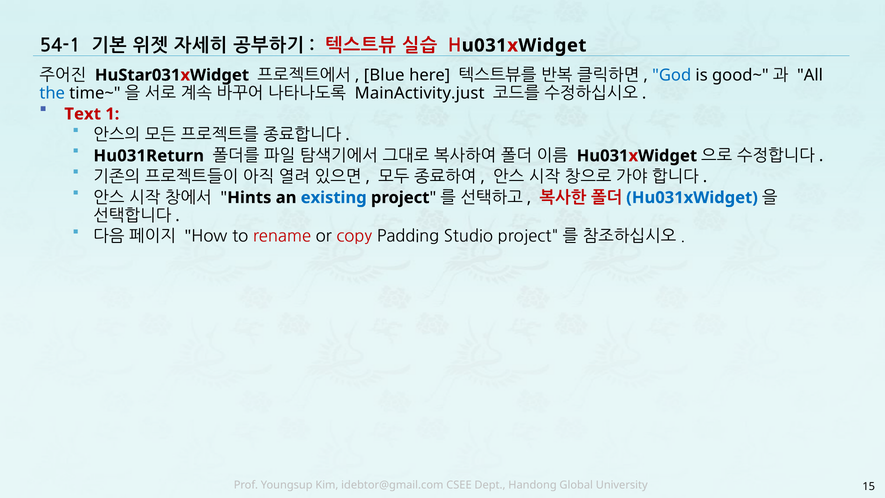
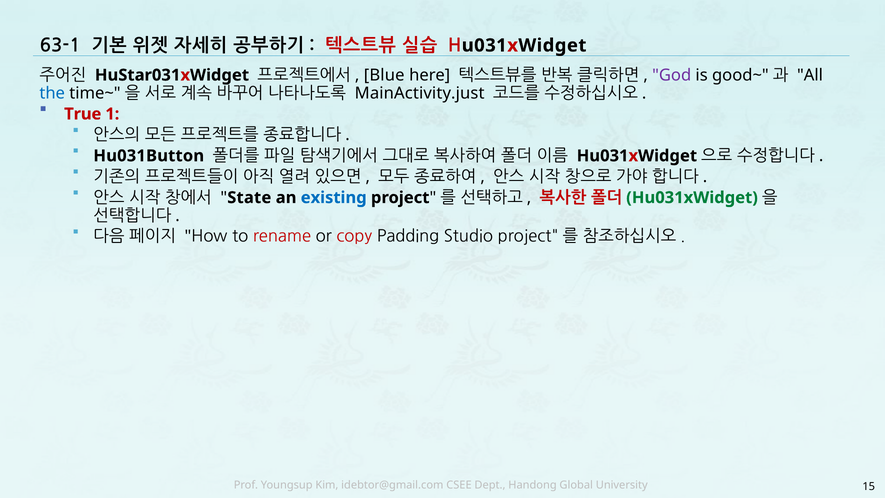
54-1: 54-1 -> 63-1 (60, 45)
God colour: blue -> purple (672, 75)
Text: Text -> True (83, 114)
Hu031Return: Hu031Return -> Hu031Button (149, 156)
Hints: Hints -> State (249, 198)
Hu031xWidget colour: blue -> green (692, 198)
